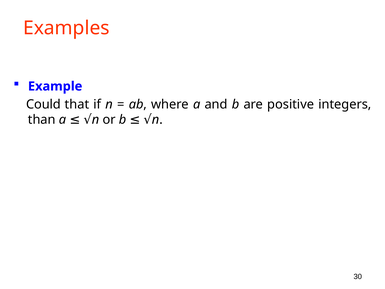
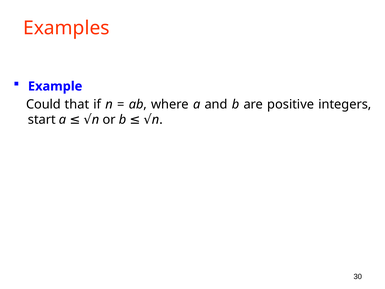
than: than -> start (42, 120)
